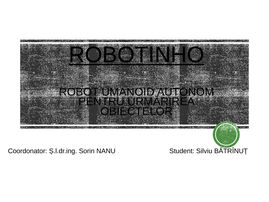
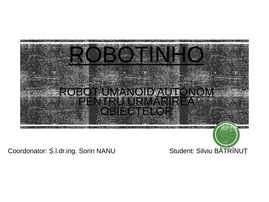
AUTONOM underline: none -> present (186, 92)
